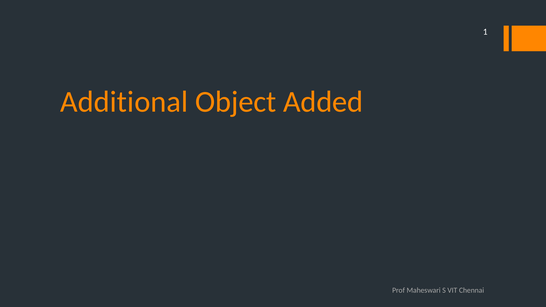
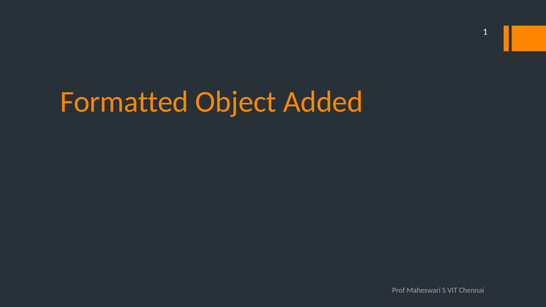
Additional: Additional -> Formatted (124, 102)
